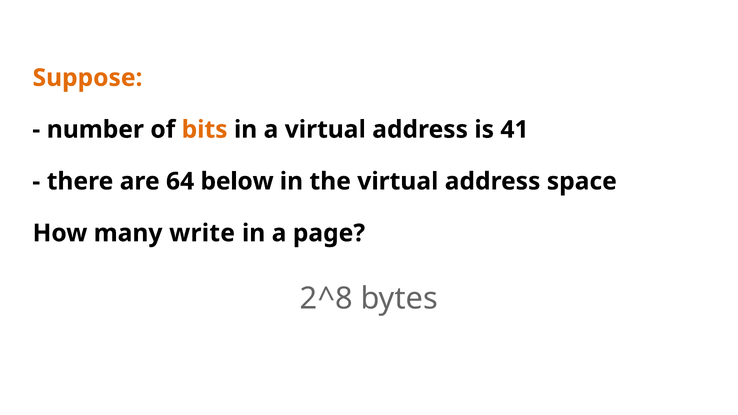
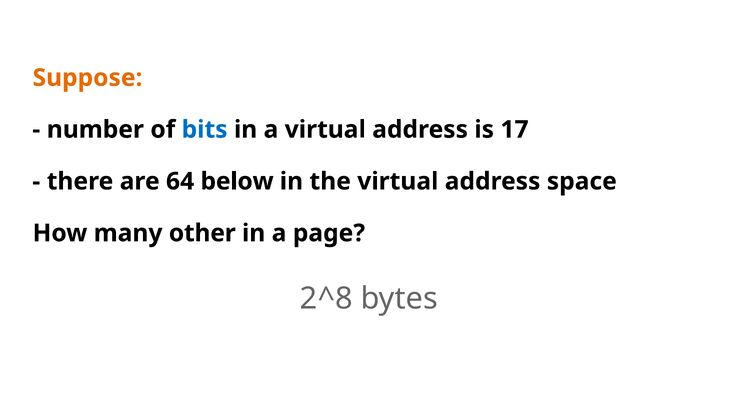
bits colour: orange -> blue (205, 130)
41: 41 -> 17 (515, 130)
write: write -> other (202, 233)
